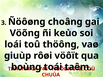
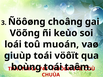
thöông: thöông -> muoán (61, 44)
giuùp rôøi: rôøi -> toái (43, 56)
